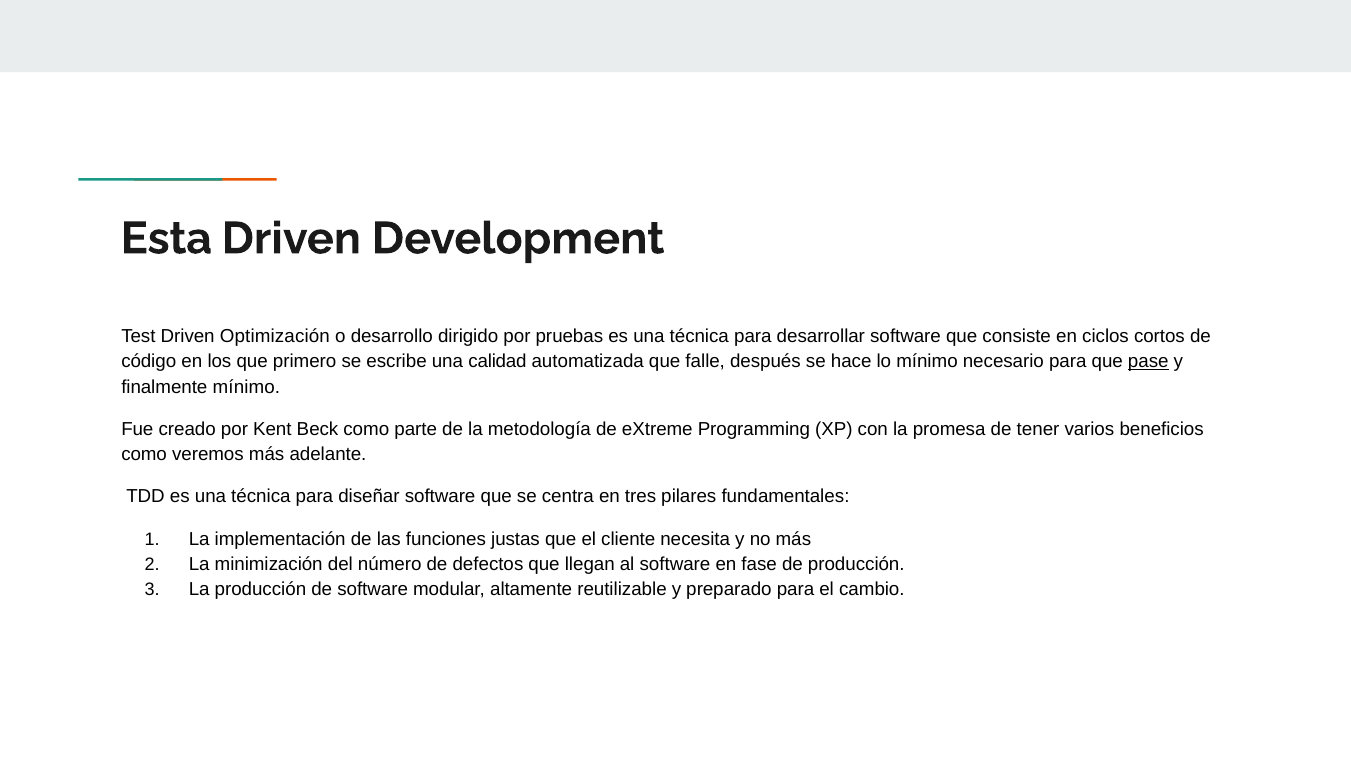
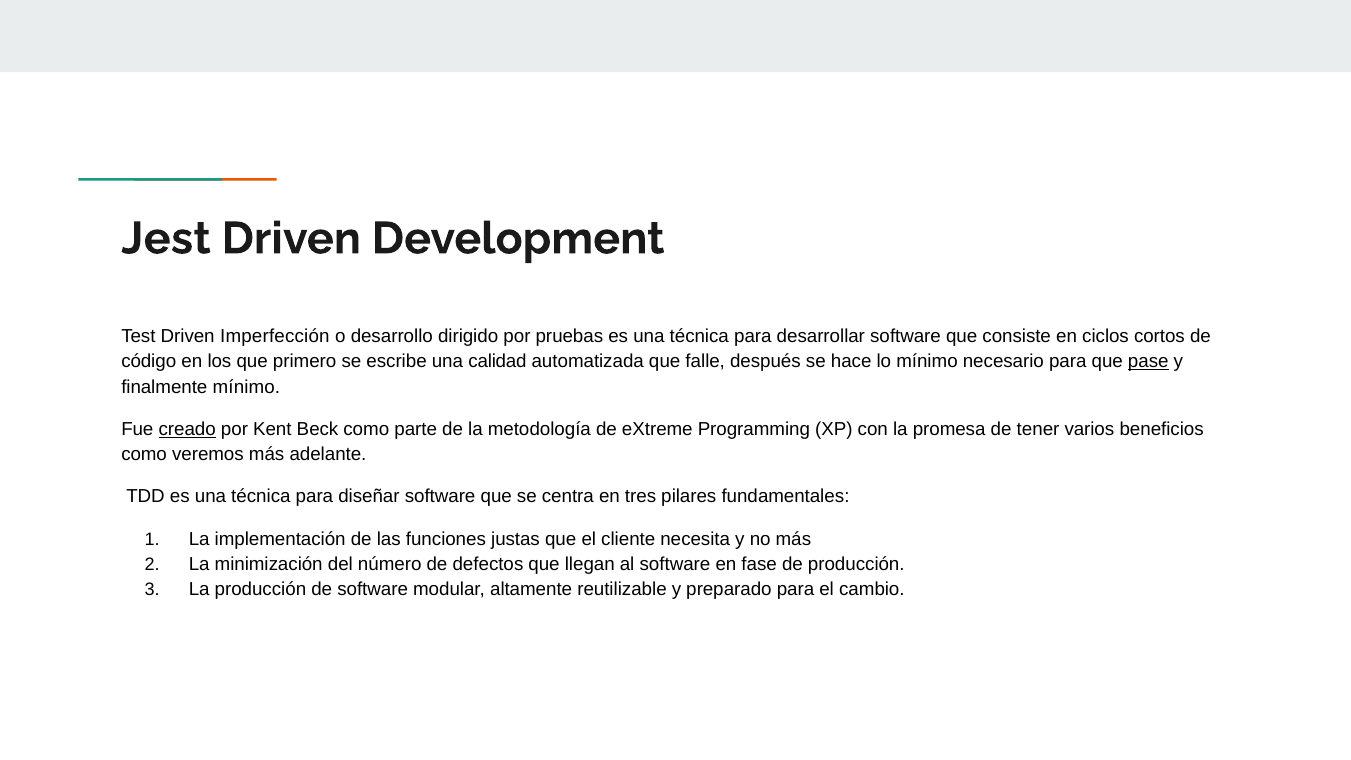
Esta: Esta -> Jest (166, 239)
Optimización: Optimización -> Imperfección (275, 336)
creado underline: none -> present (187, 429)
